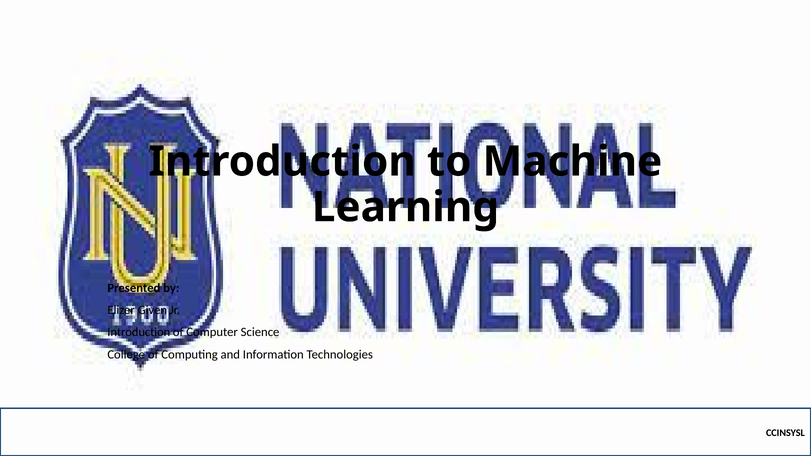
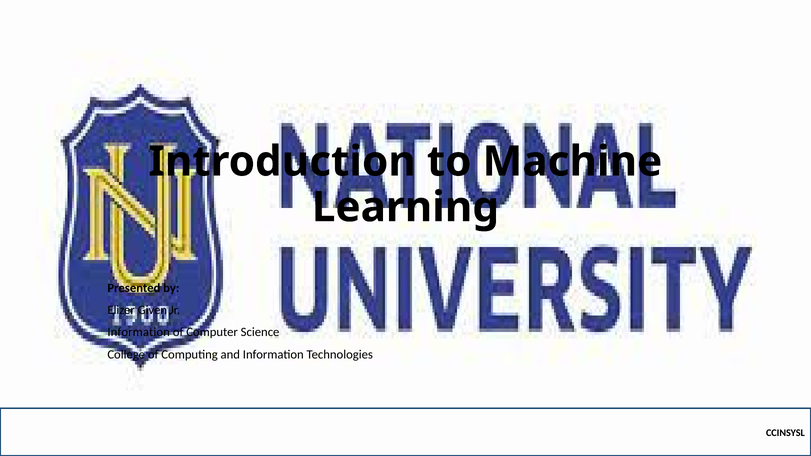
Introduction: Introduction -> Information (139, 332)
